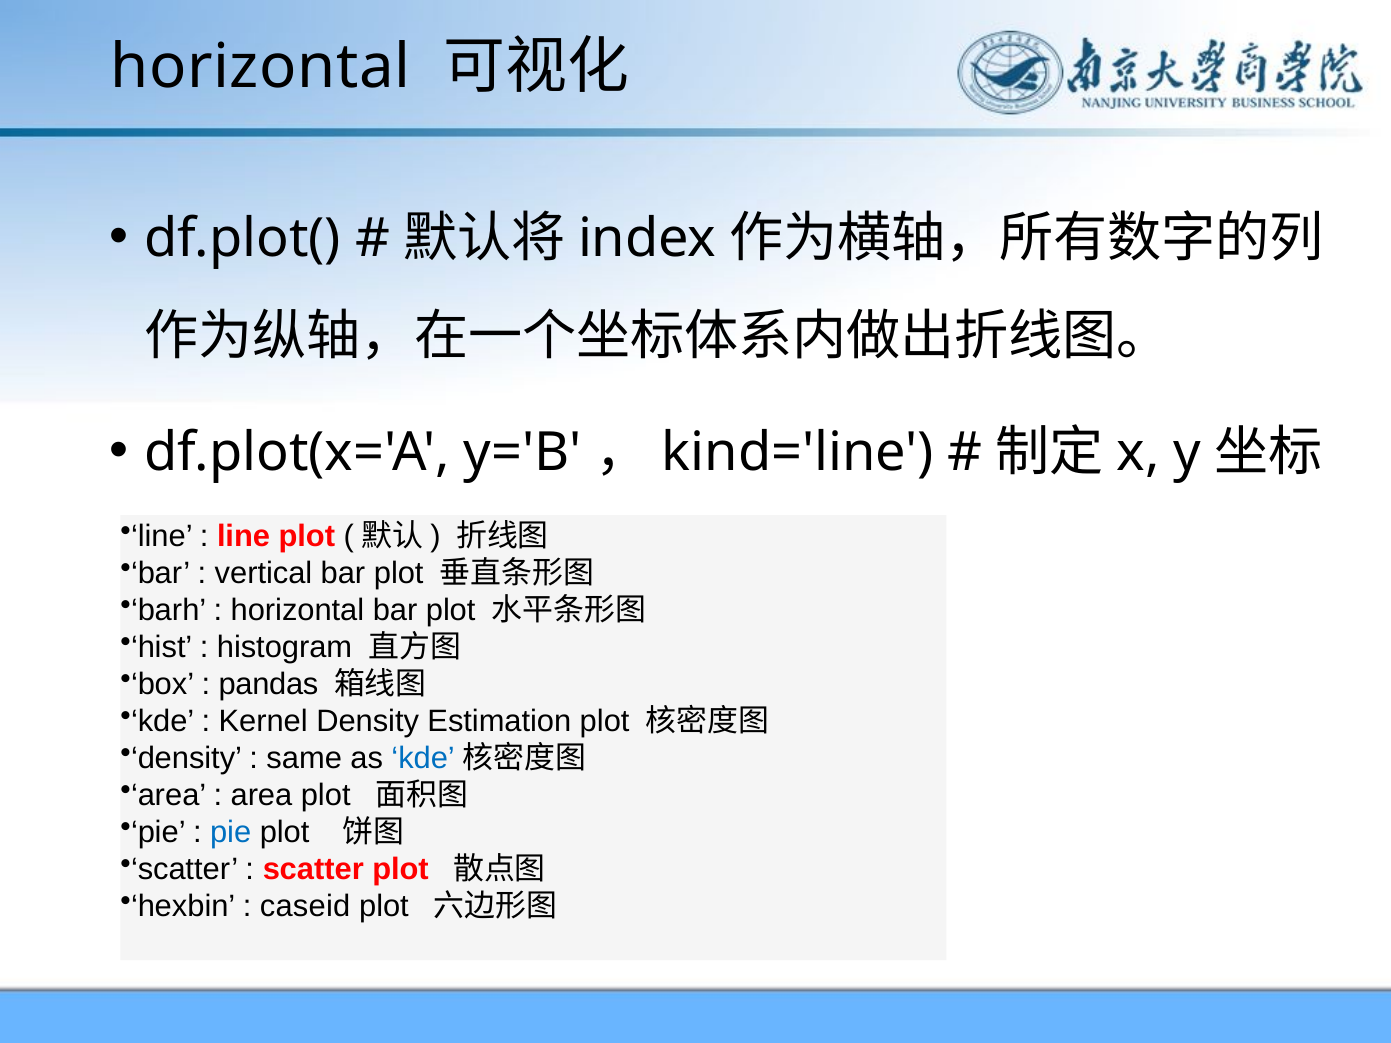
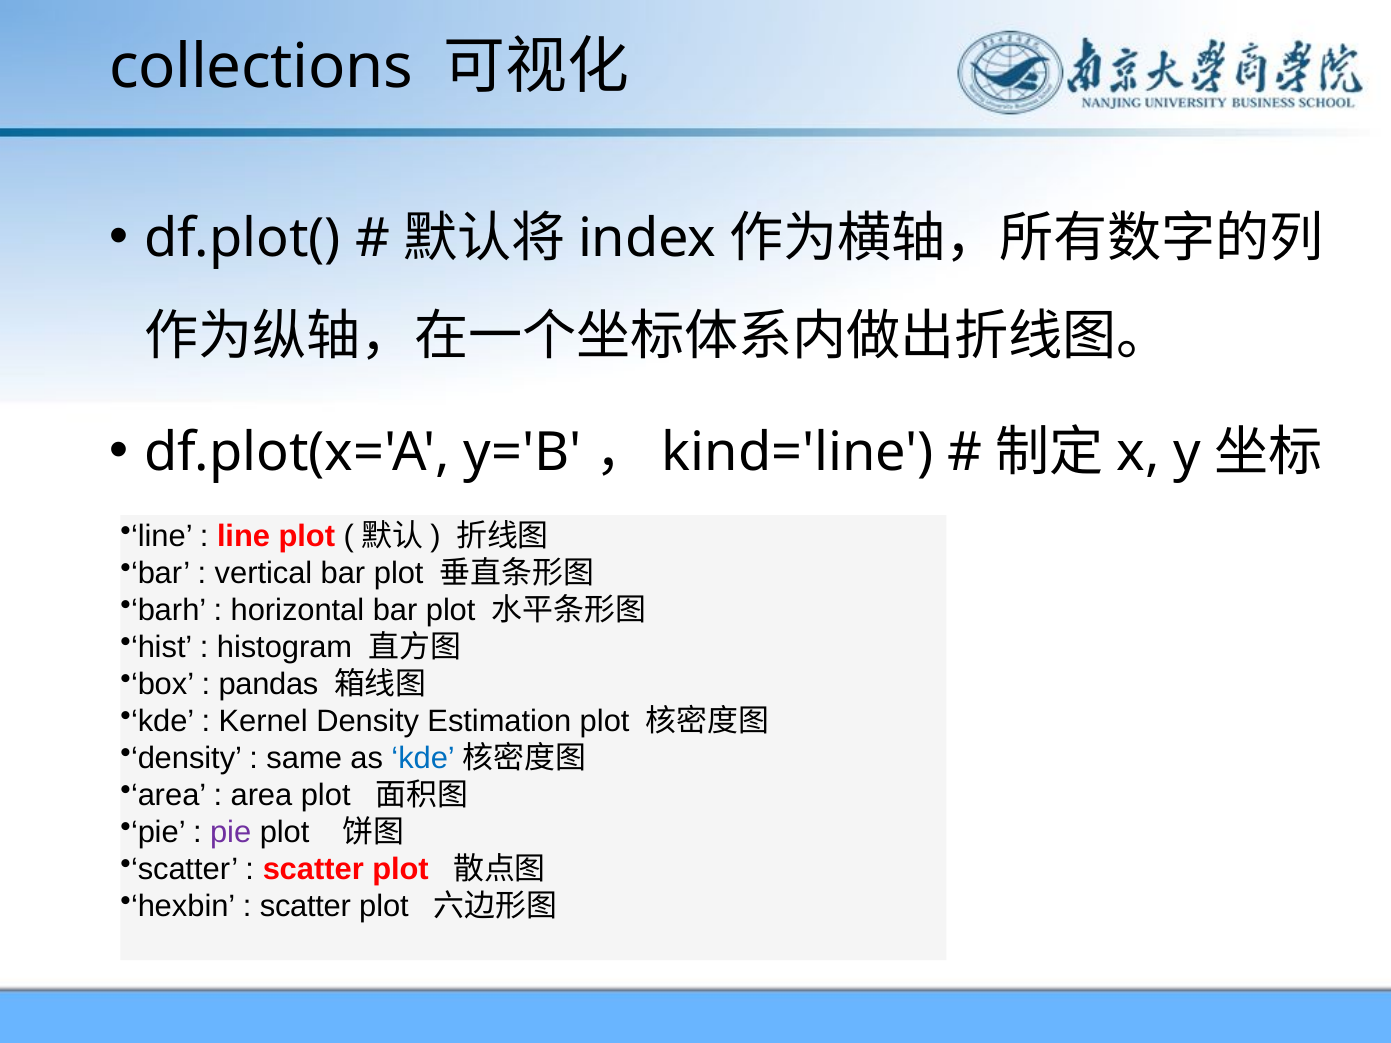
horizontal: horizontal -> collections (261, 67)
pie colour: blue -> purple (231, 833)
caseid: caseid -> scatter (305, 907)
